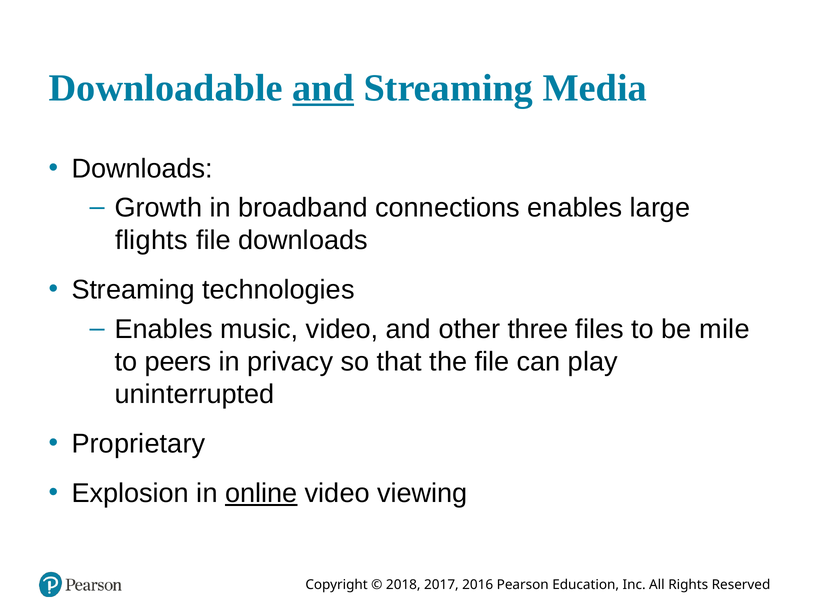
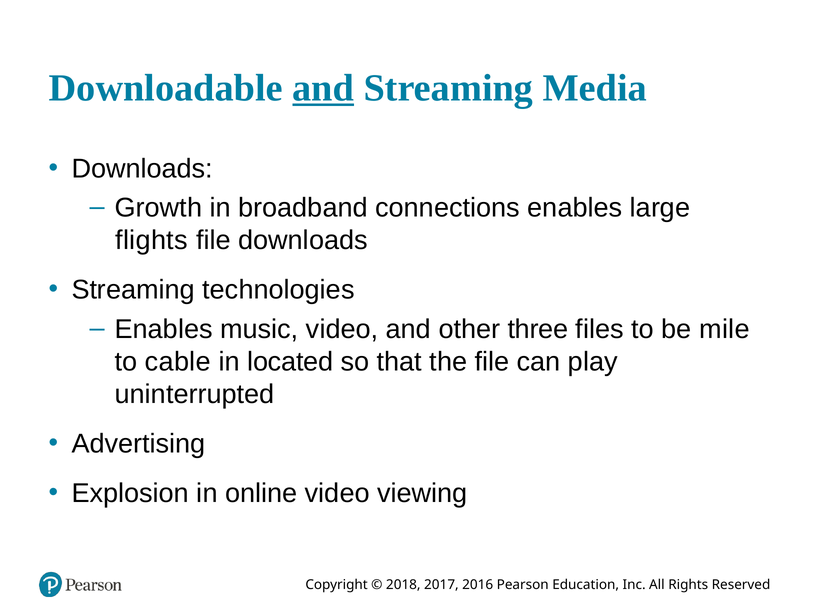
peers: peers -> cable (178, 362)
privacy: privacy -> located (290, 362)
Proprietary: Proprietary -> Advertising (139, 444)
online underline: present -> none (261, 493)
